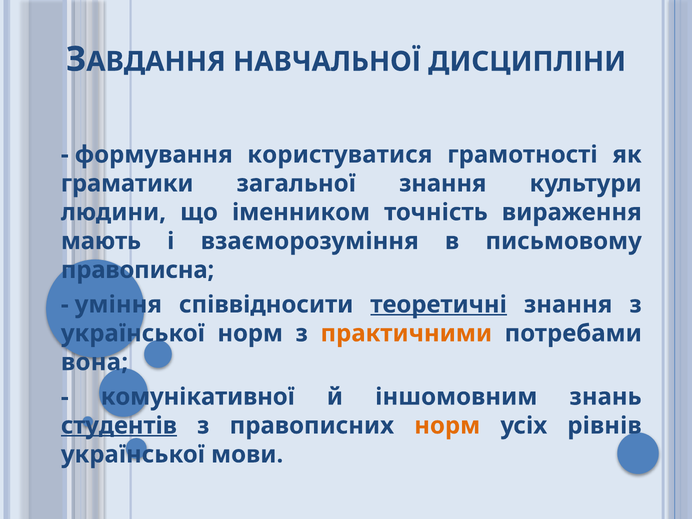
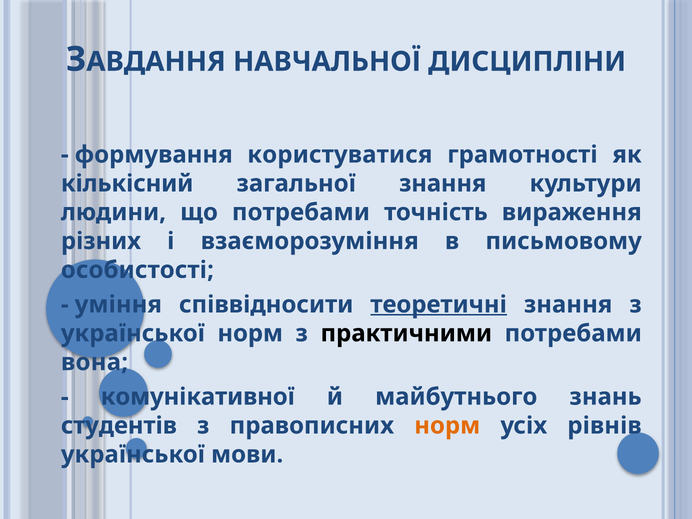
граматики: граматики -> кількісний (127, 183)
що іменником: іменником -> потребами (301, 212)
мають: мають -> різних (101, 241)
правописна: правописна -> особистості (137, 270)
практичними colour: orange -> black (406, 333)
іншомовним: іншомовним -> майбутнього (456, 397)
студентів underline: present -> none (119, 426)
